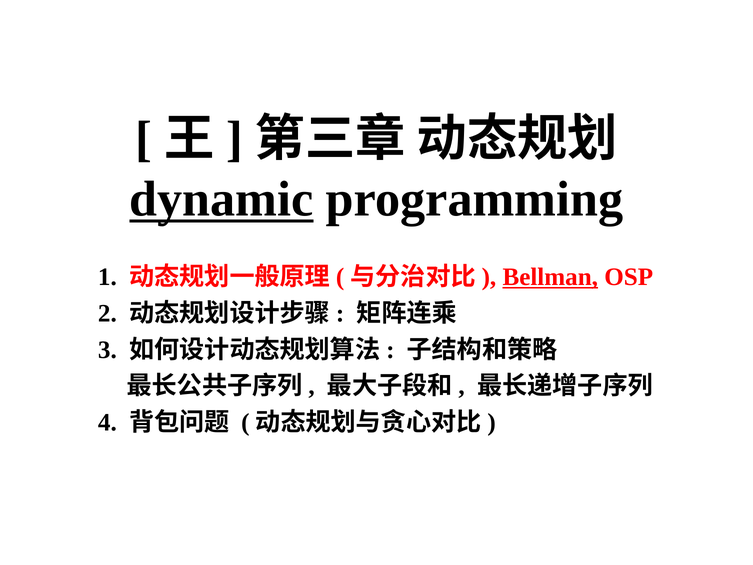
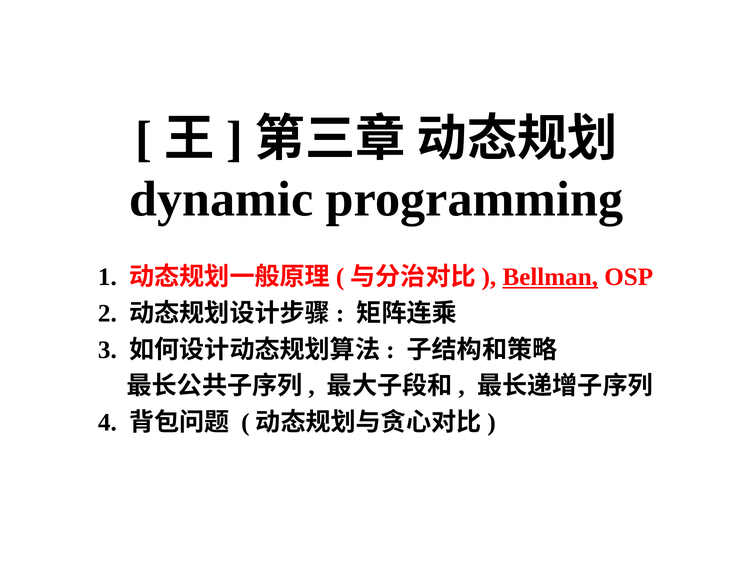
dynamic underline: present -> none (221, 199)
